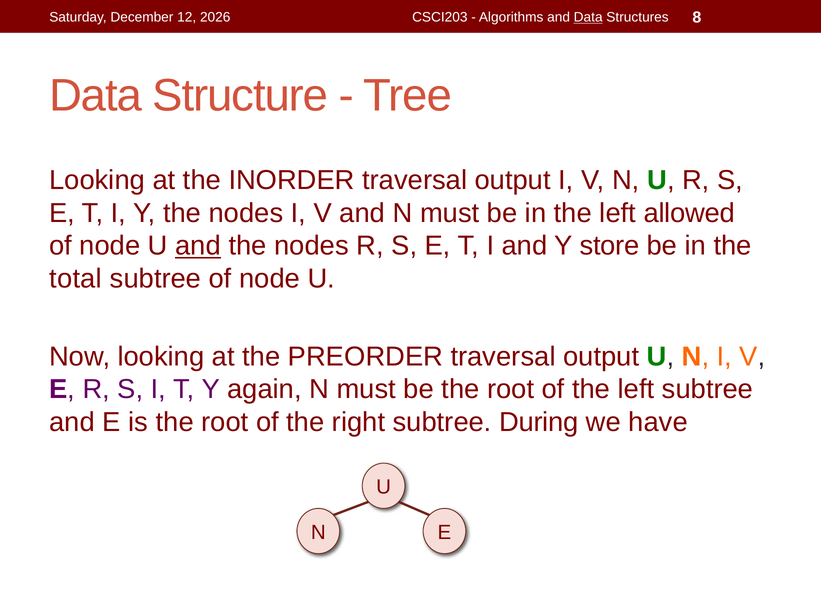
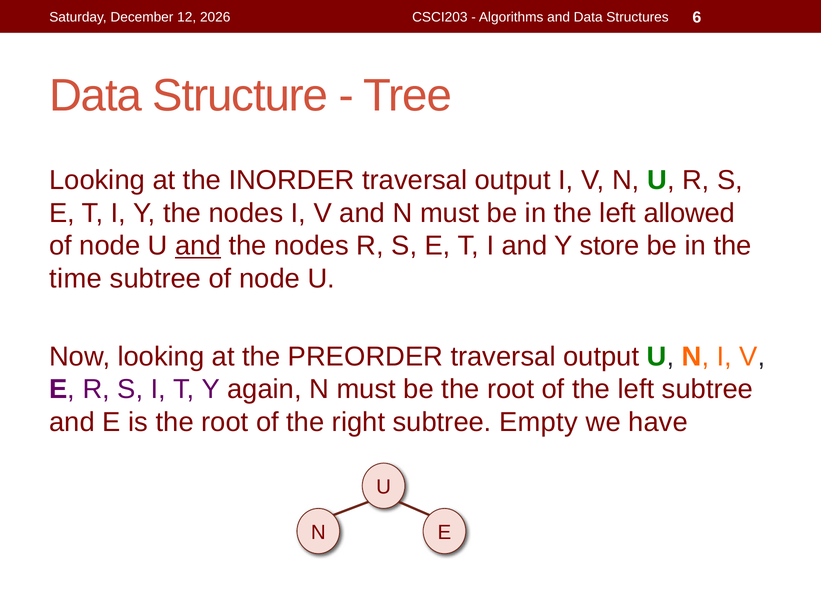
Data underline: present -> none (588, 17)
8: 8 -> 6 (697, 18)
total: total -> time (76, 279)
During: During -> Empty (539, 422)
